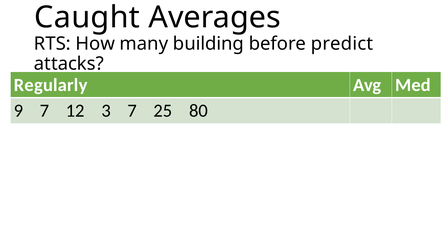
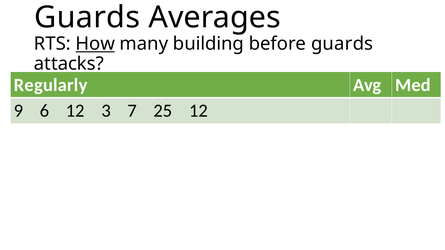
Caught: Caught -> Guards (87, 17)
How underline: none -> present (95, 44)
before predict: predict -> guards (342, 44)
9 7: 7 -> 6 (44, 111)
25 80: 80 -> 12 (198, 111)
